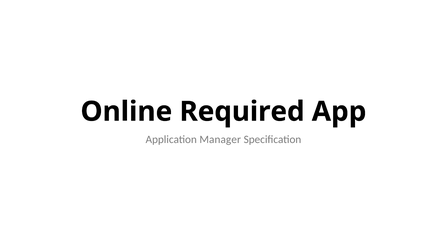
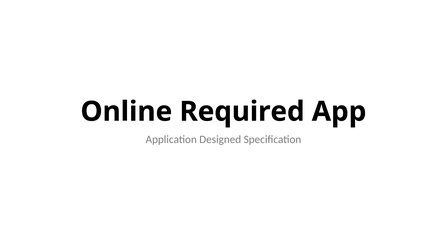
Manager: Manager -> Designed (220, 140)
